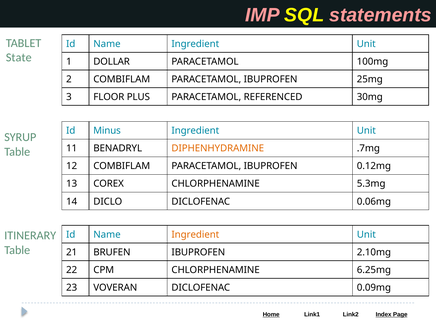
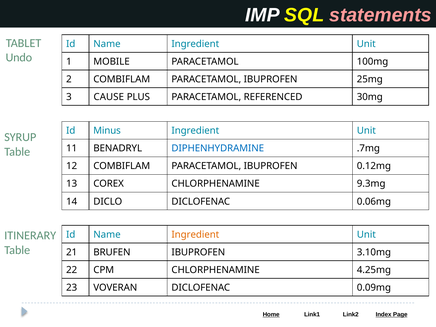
IMP colour: pink -> white (262, 15)
State: State -> Undo (19, 58)
DOLLAR: DOLLAR -> MOBILE (112, 62)
FLOOR: FLOOR -> CAUSE (109, 97)
DIPHENHYDRAMINE colour: orange -> blue (218, 148)
5.3mg: 5.3mg -> 9.3mg (371, 184)
2.10mg: 2.10mg -> 3.10mg (374, 252)
6.25mg: 6.25mg -> 4.25mg (374, 270)
